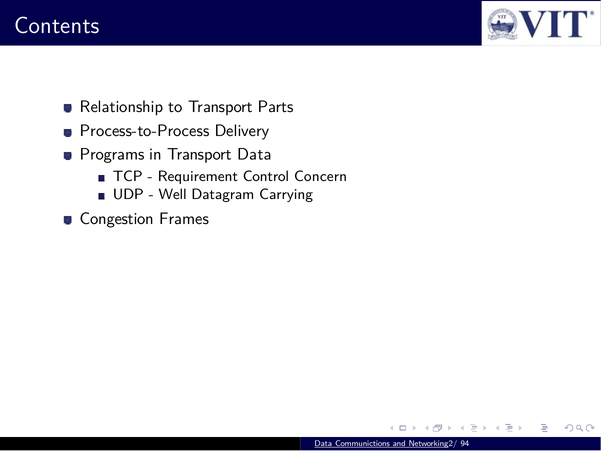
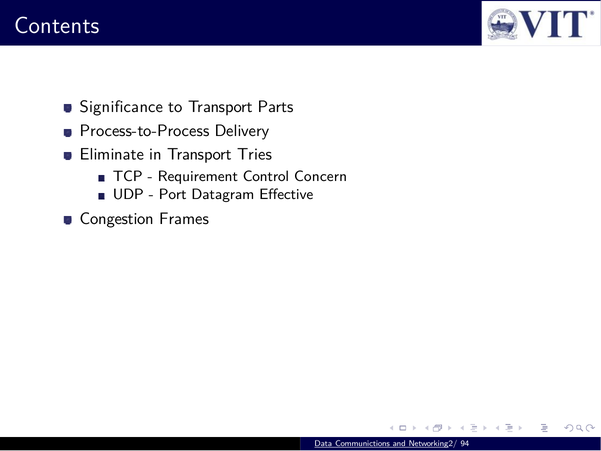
Relationship: Relationship -> Significance (122, 107)
Programs: Programs -> Eliminate (112, 155)
Transport Data: Data -> Tries (255, 155)
Well: Well -> Port (173, 195)
Carrying: Carrying -> Effective (286, 195)
